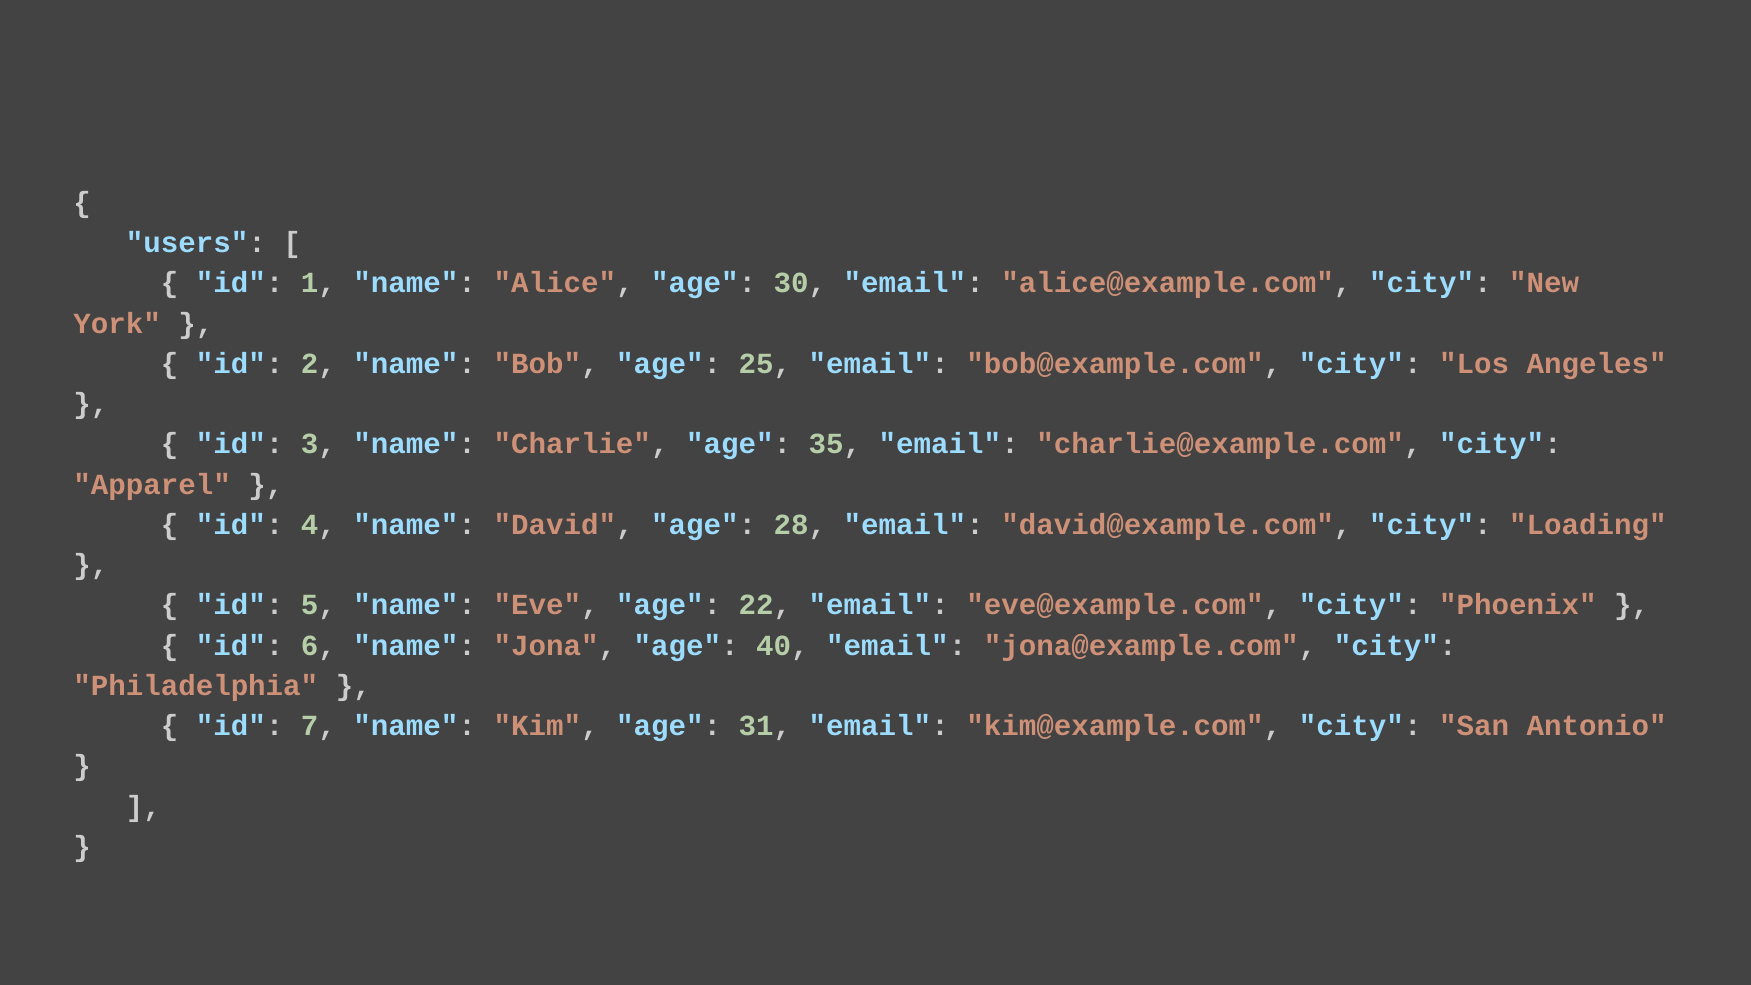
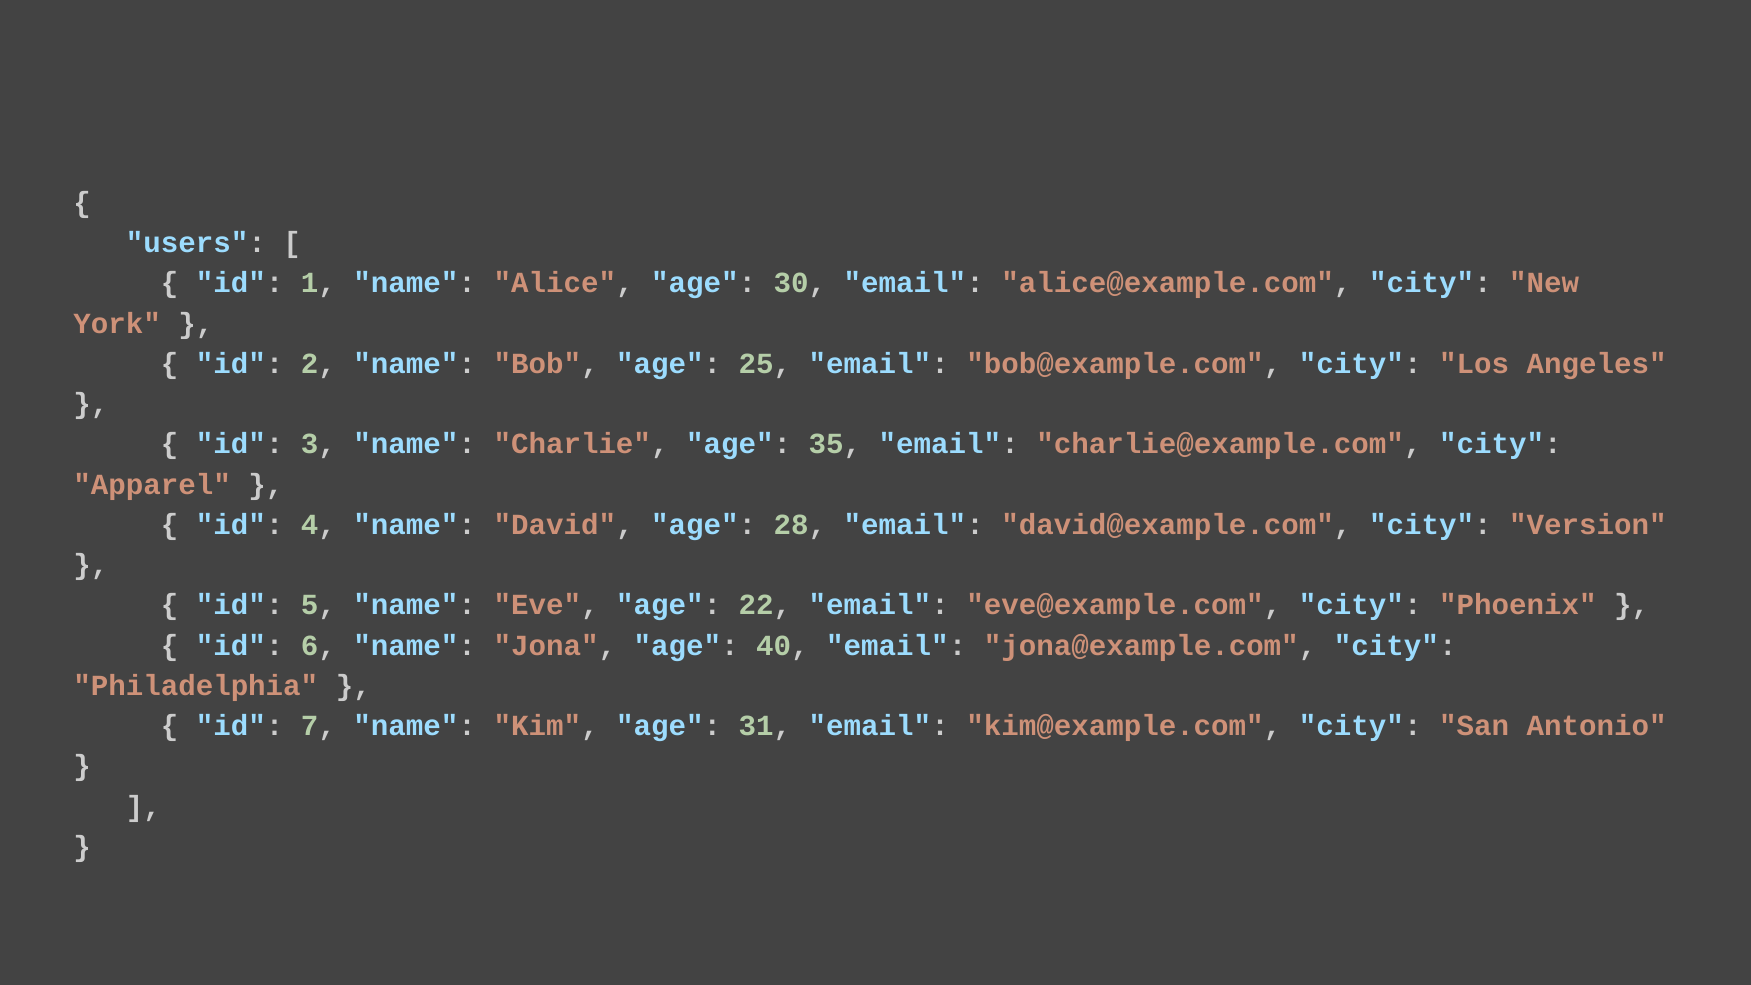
Loading: Loading -> Version (1588, 525)
